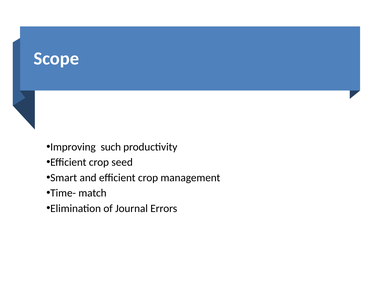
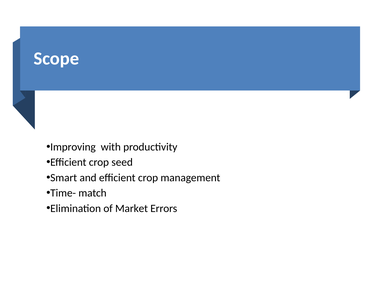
such: such -> with (111, 147)
Journal: Journal -> Market (132, 208)
